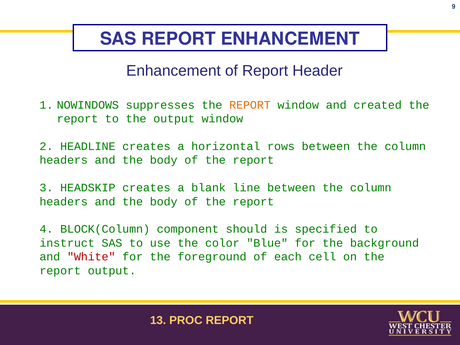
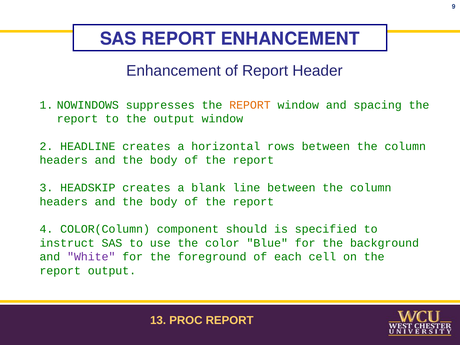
created: created -> spacing (378, 105)
BLOCK(Column: BLOCK(Column -> COLOR(Column (105, 229)
White colour: red -> purple (91, 257)
